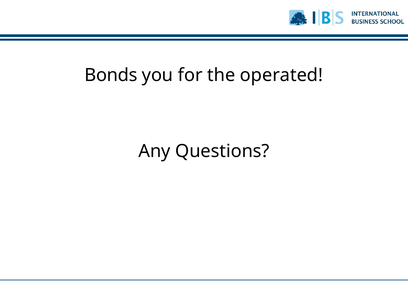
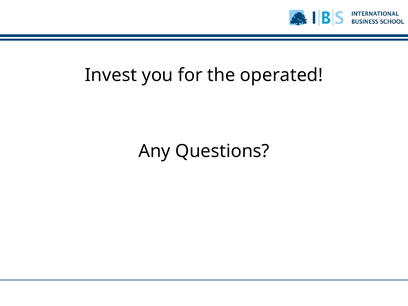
Bonds: Bonds -> Invest (111, 75)
